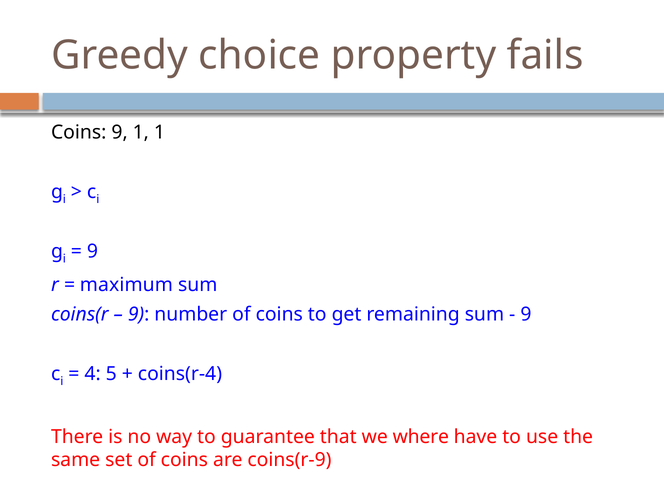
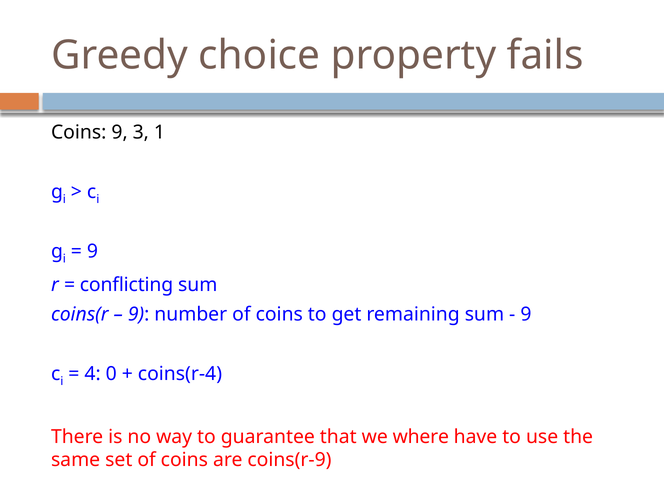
9 1: 1 -> 3 (141, 132)
maximum: maximum -> conflicting (127, 285)
5: 5 -> 0 (111, 374)
